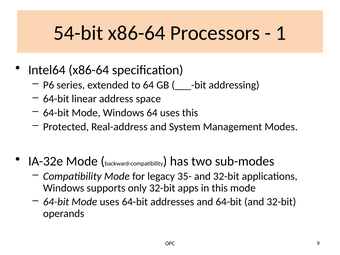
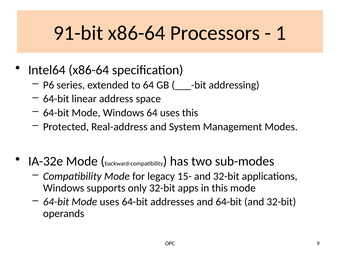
54-bit: 54-bit -> 91-bit (78, 33)
35-: 35- -> 15- (185, 176)
